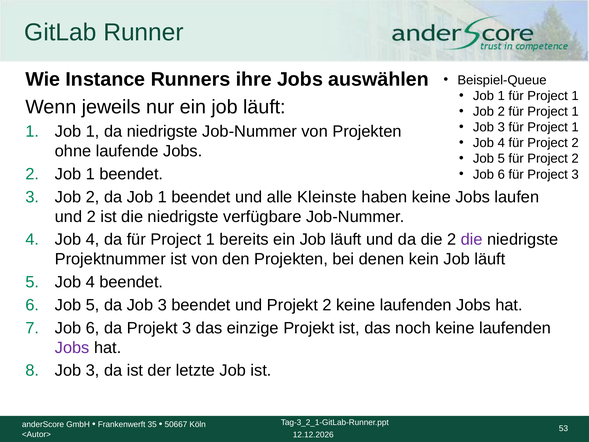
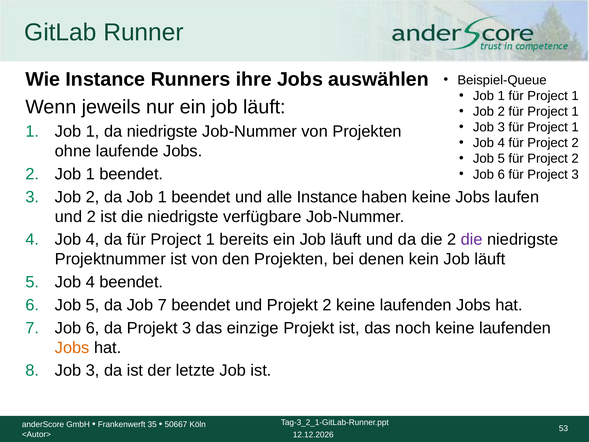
alle Kleinste: Kleinste -> Instance (327, 197)
da Job 3: 3 -> 7 (162, 305)
Jobs colour: purple -> orange (72, 347)
